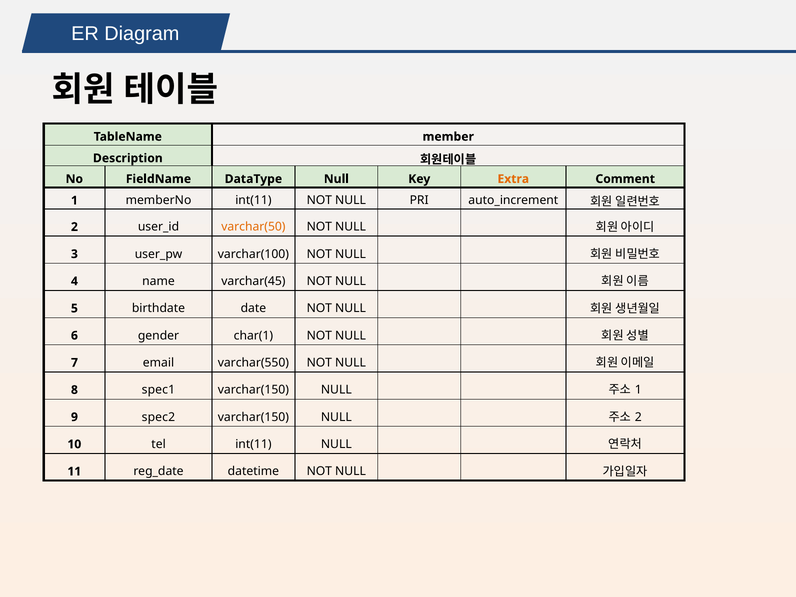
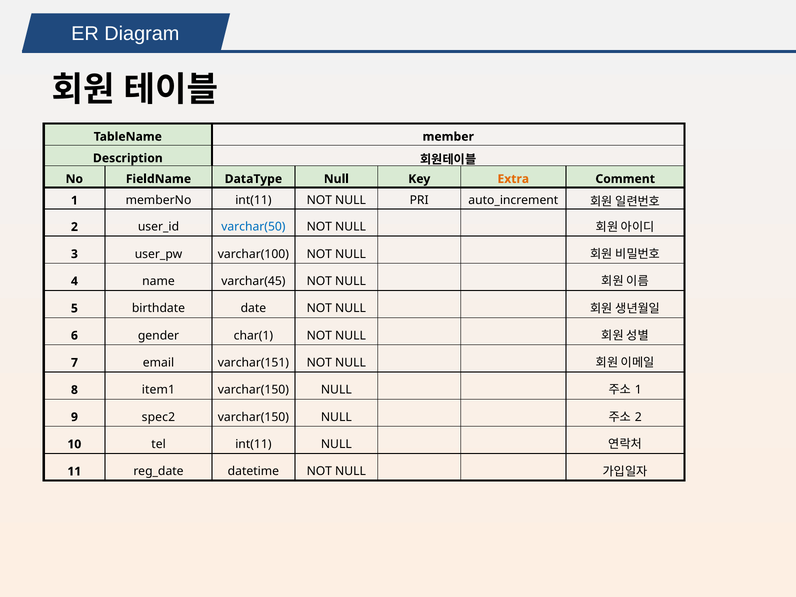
varchar(50 colour: orange -> blue (253, 227)
varchar(550: varchar(550 -> varchar(151 (253, 363)
spec1: spec1 -> item1 (158, 390)
